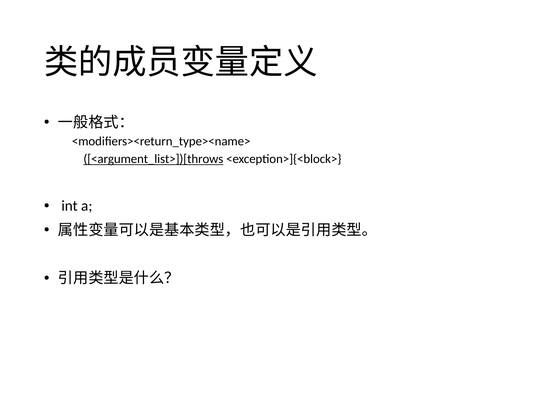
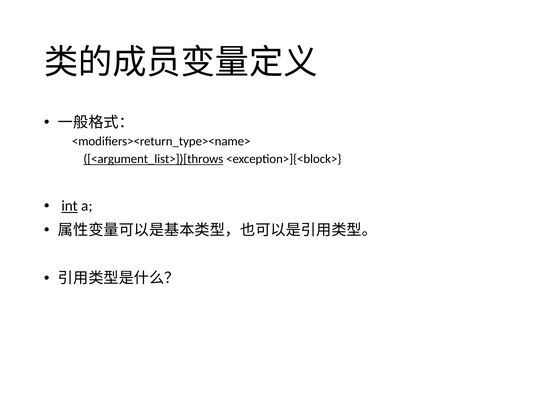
int underline: none -> present (70, 206)
